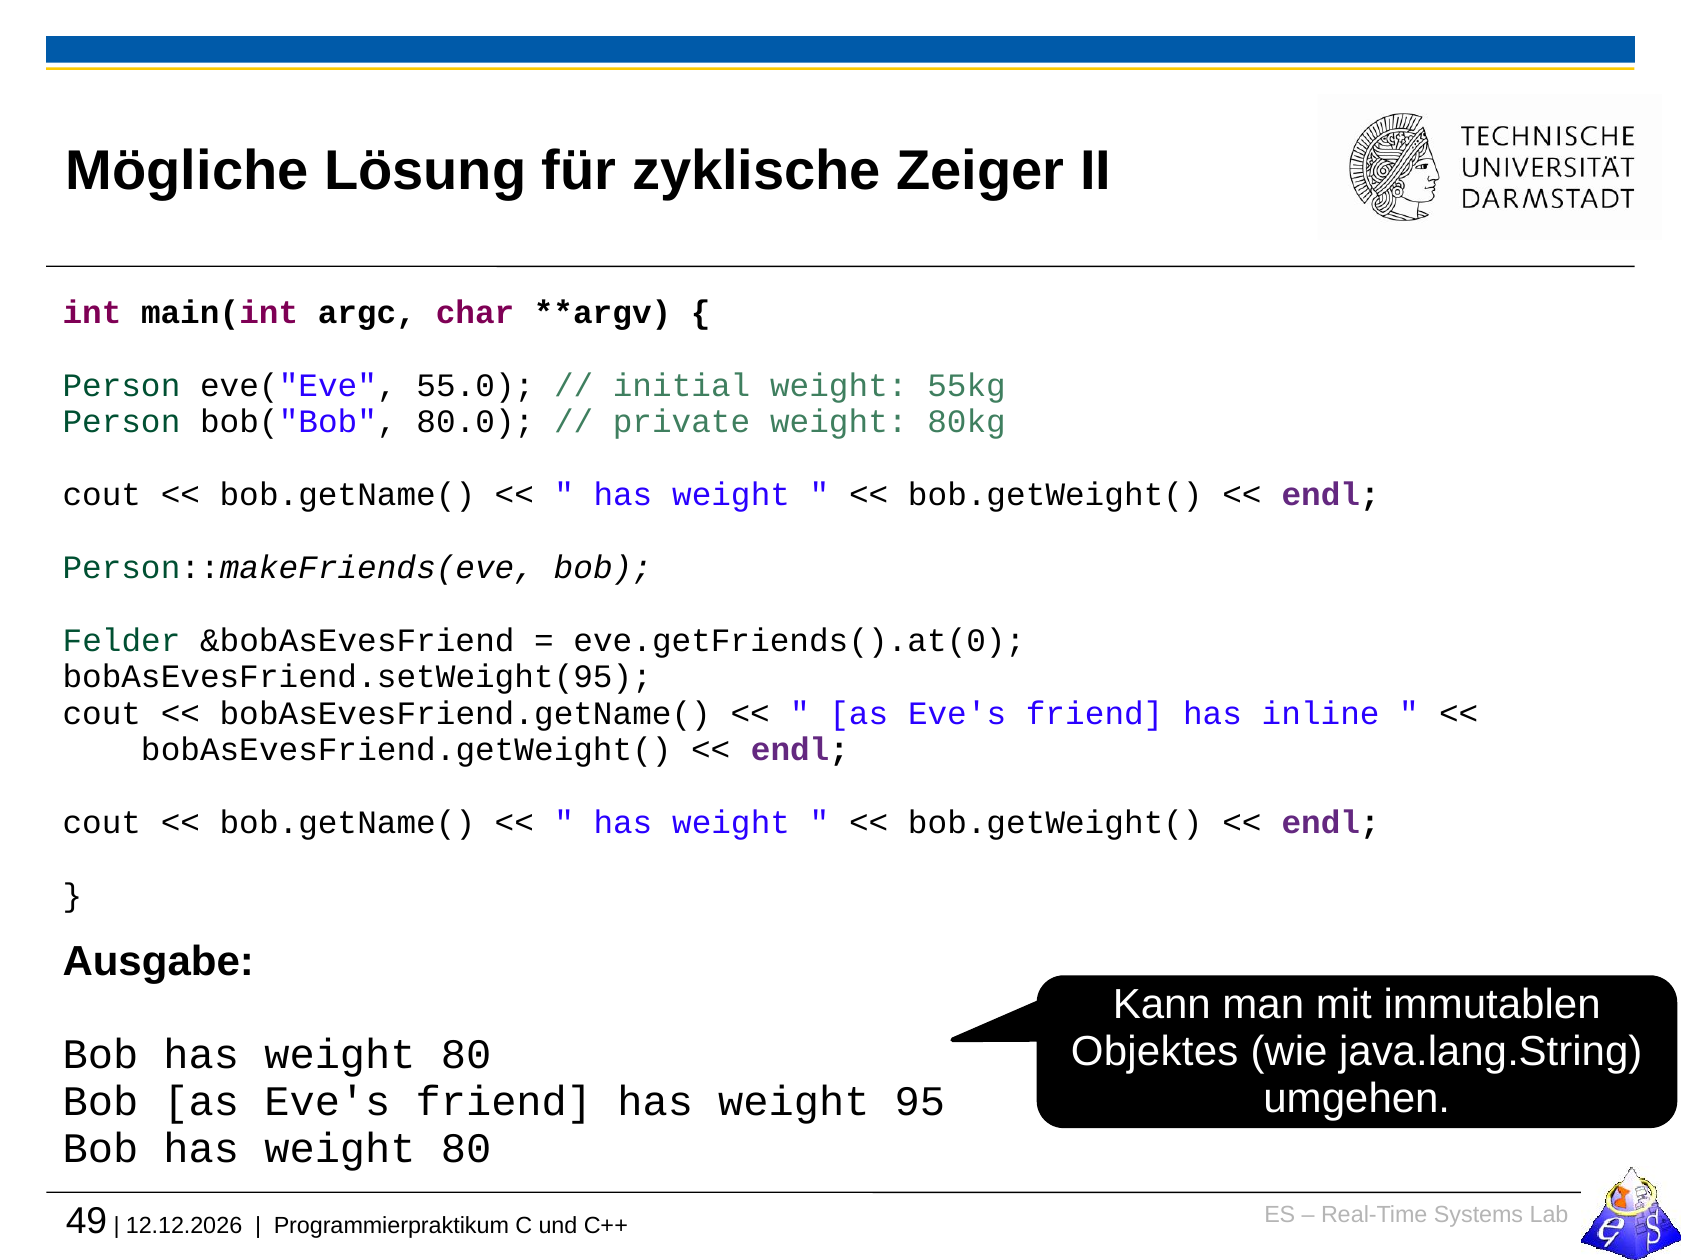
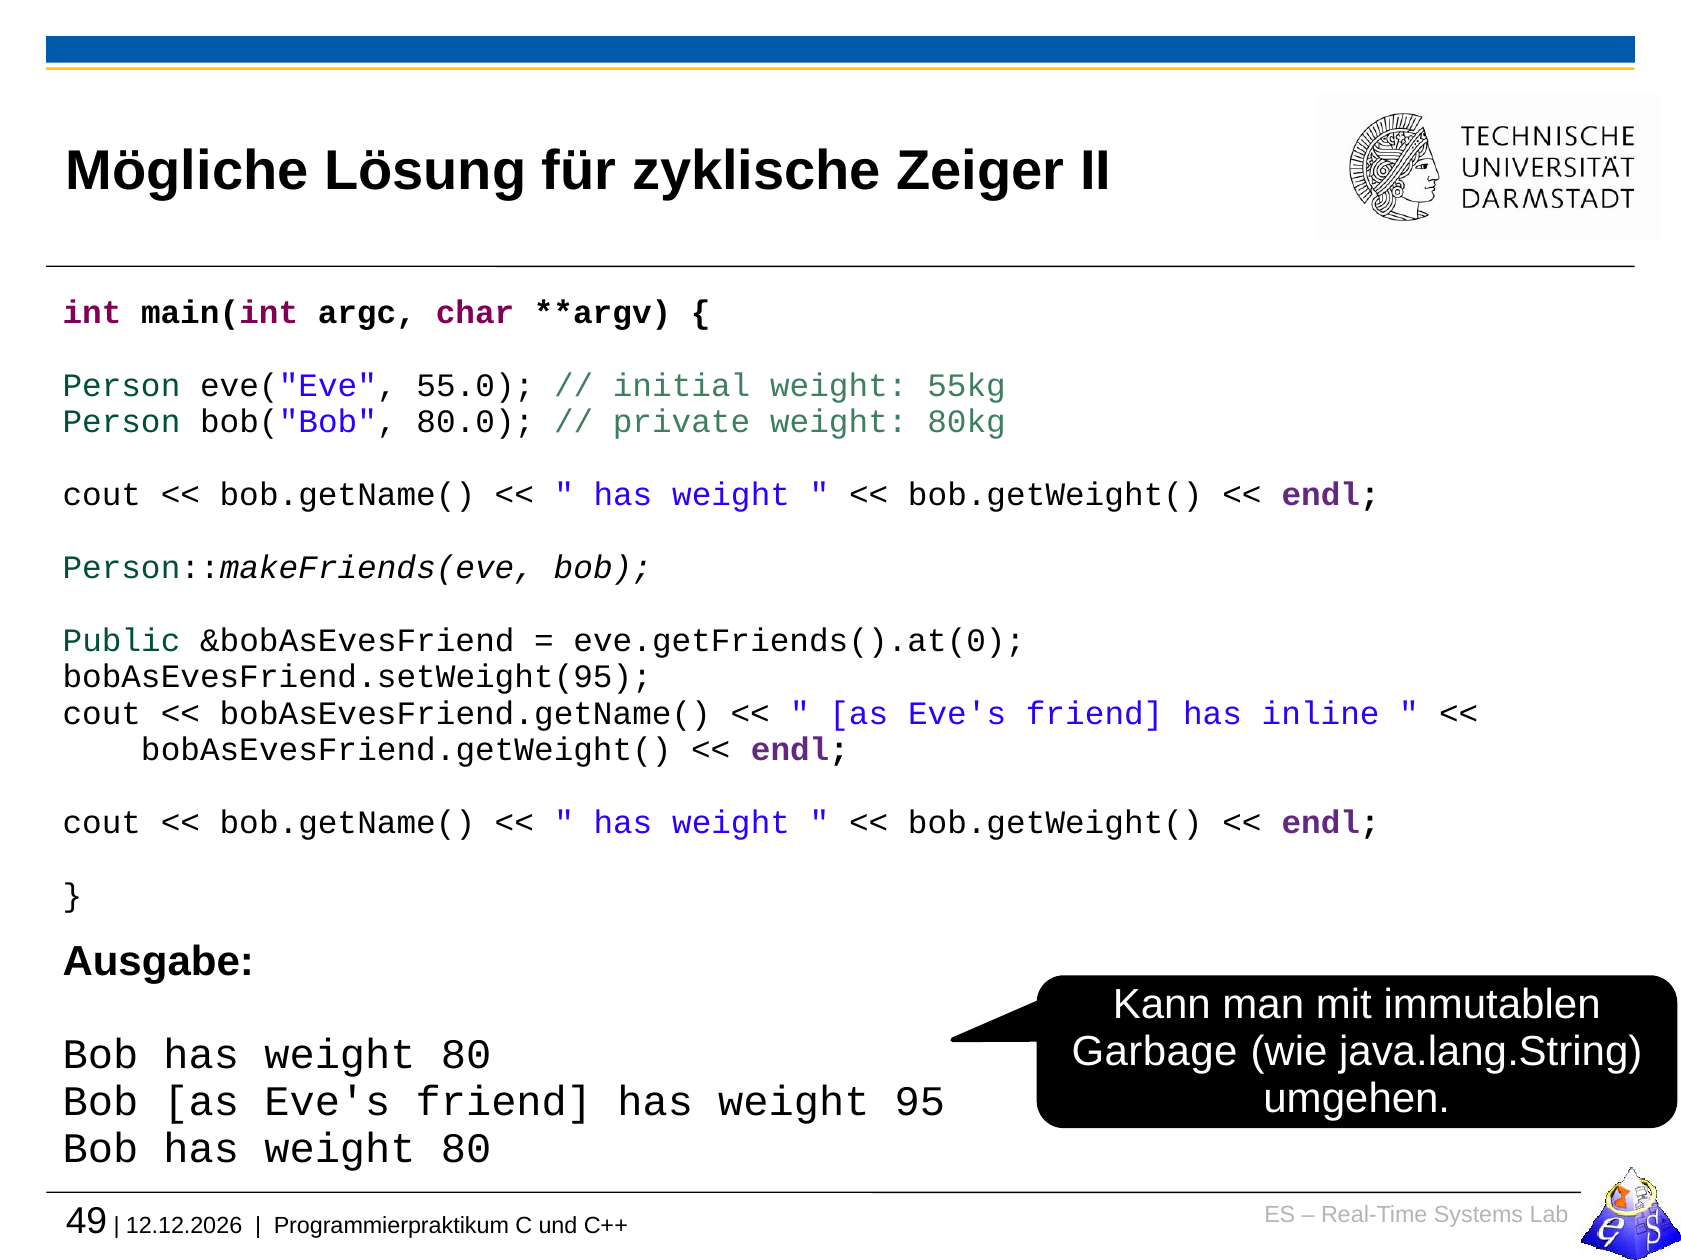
Felder: Felder -> Public (122, 641)
Objektes: Objektes -> Garbage (1155, 1053)
